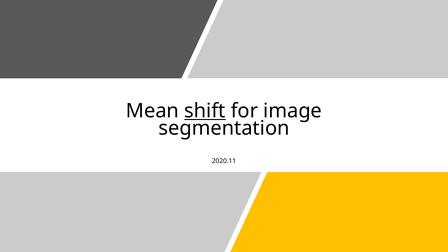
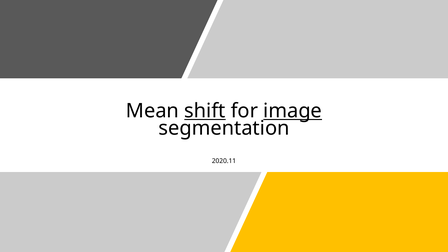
image underline: none -> present (293, 111)
